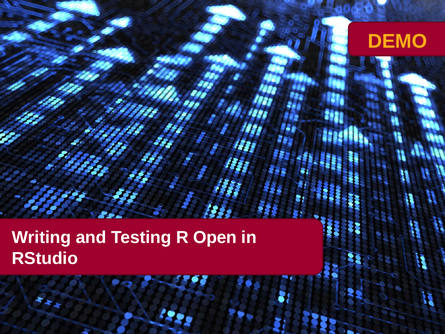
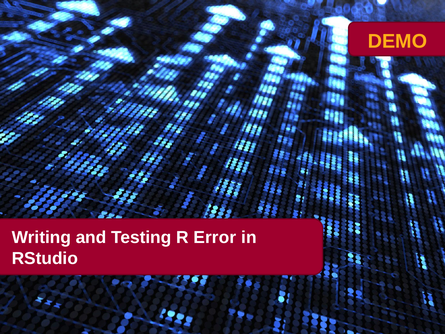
Open: Open -> Error (215, 237)
